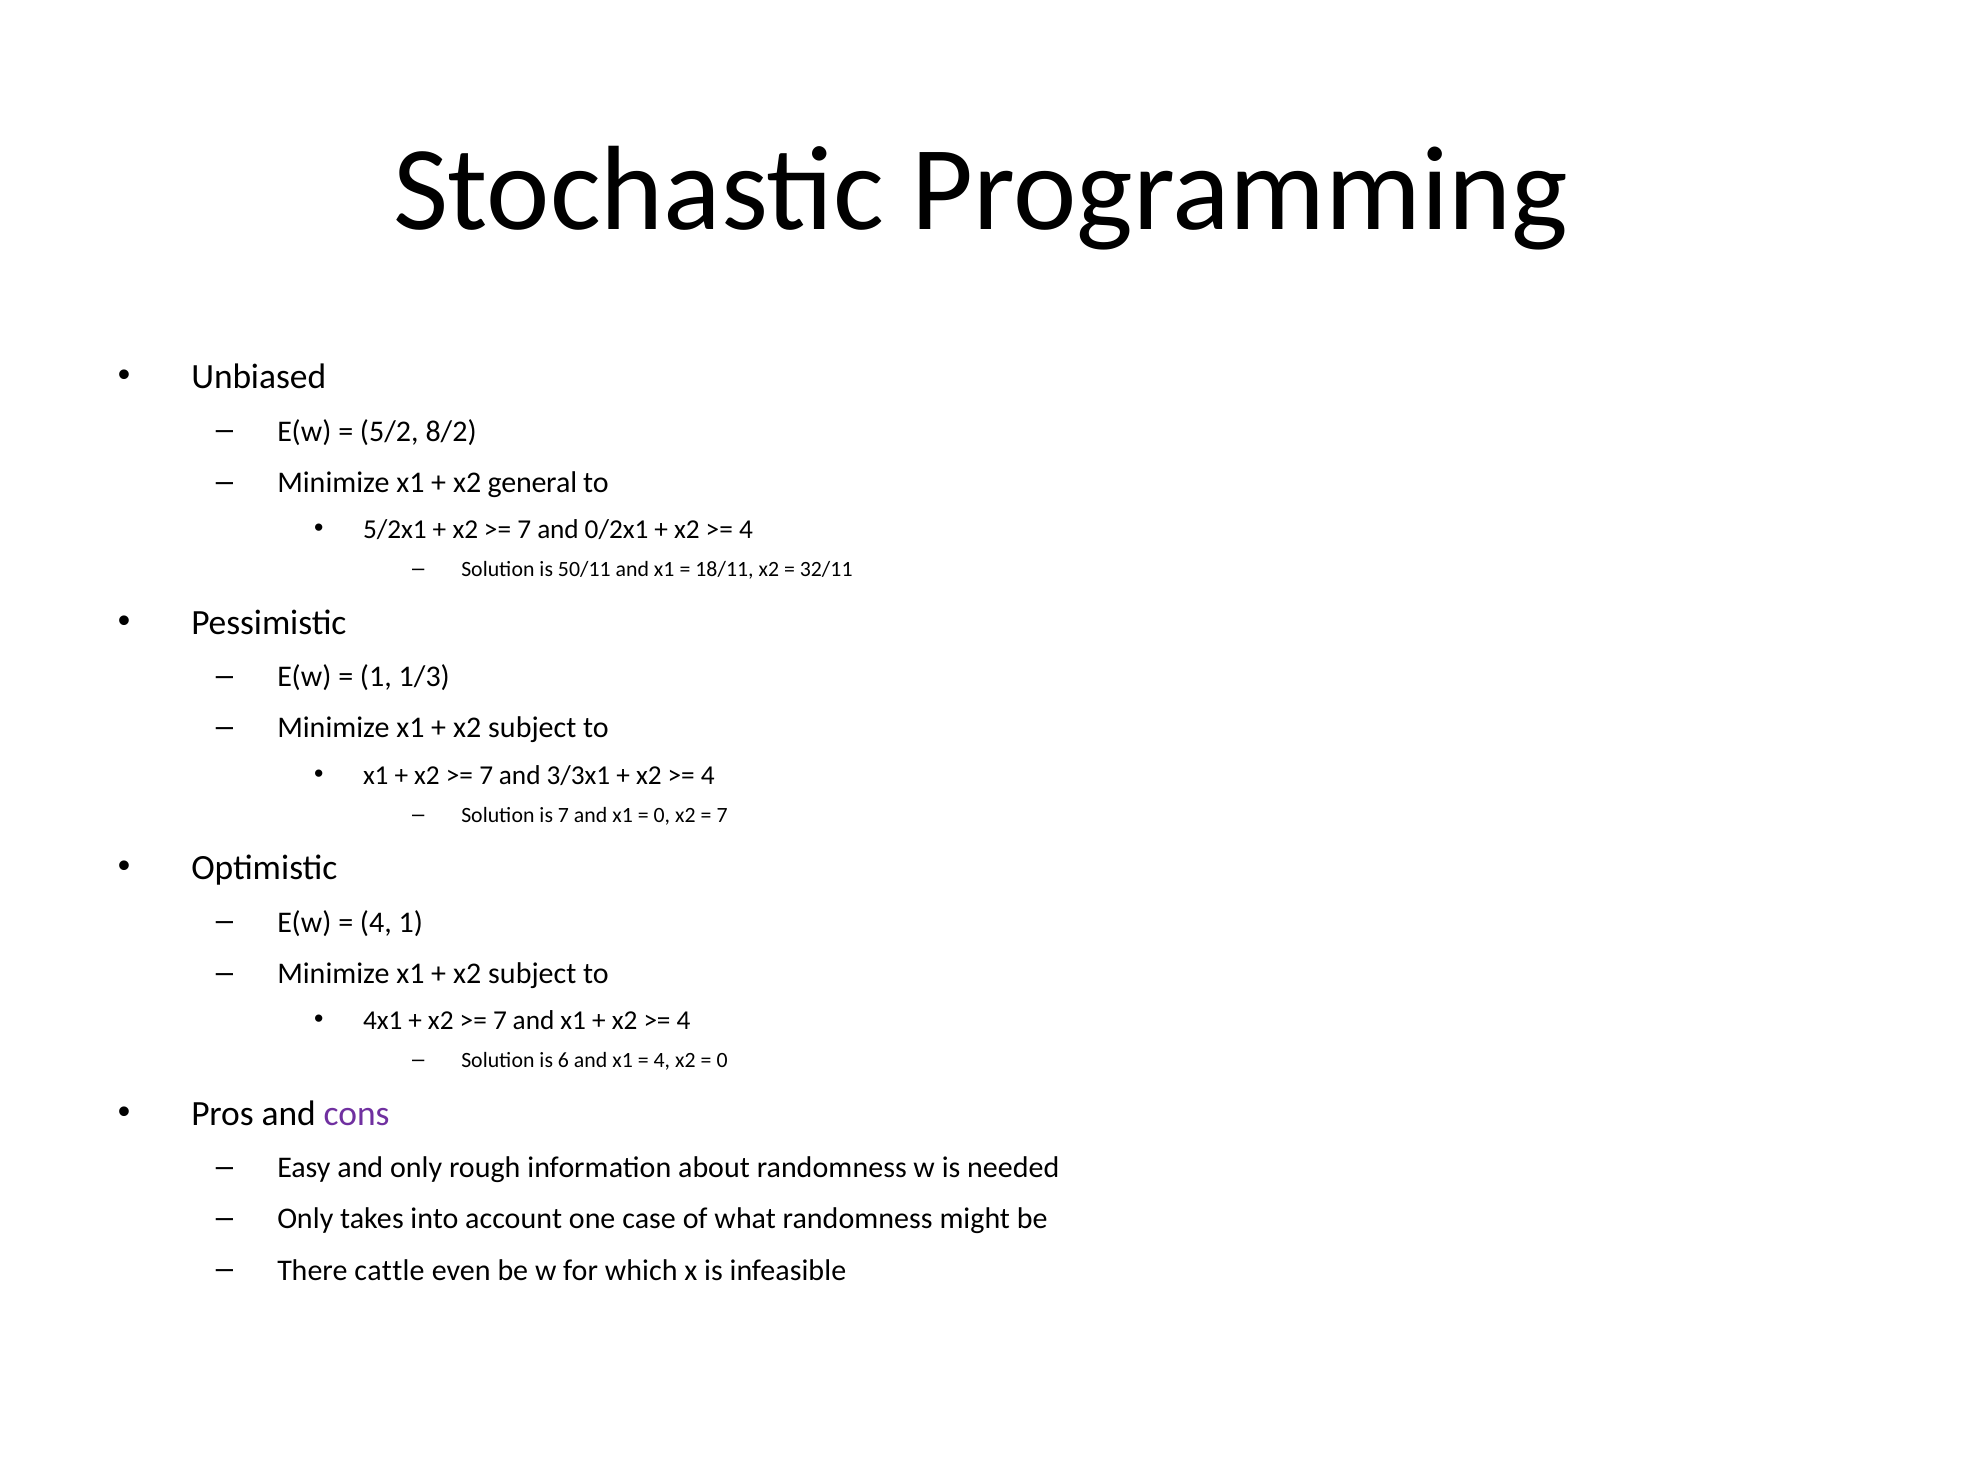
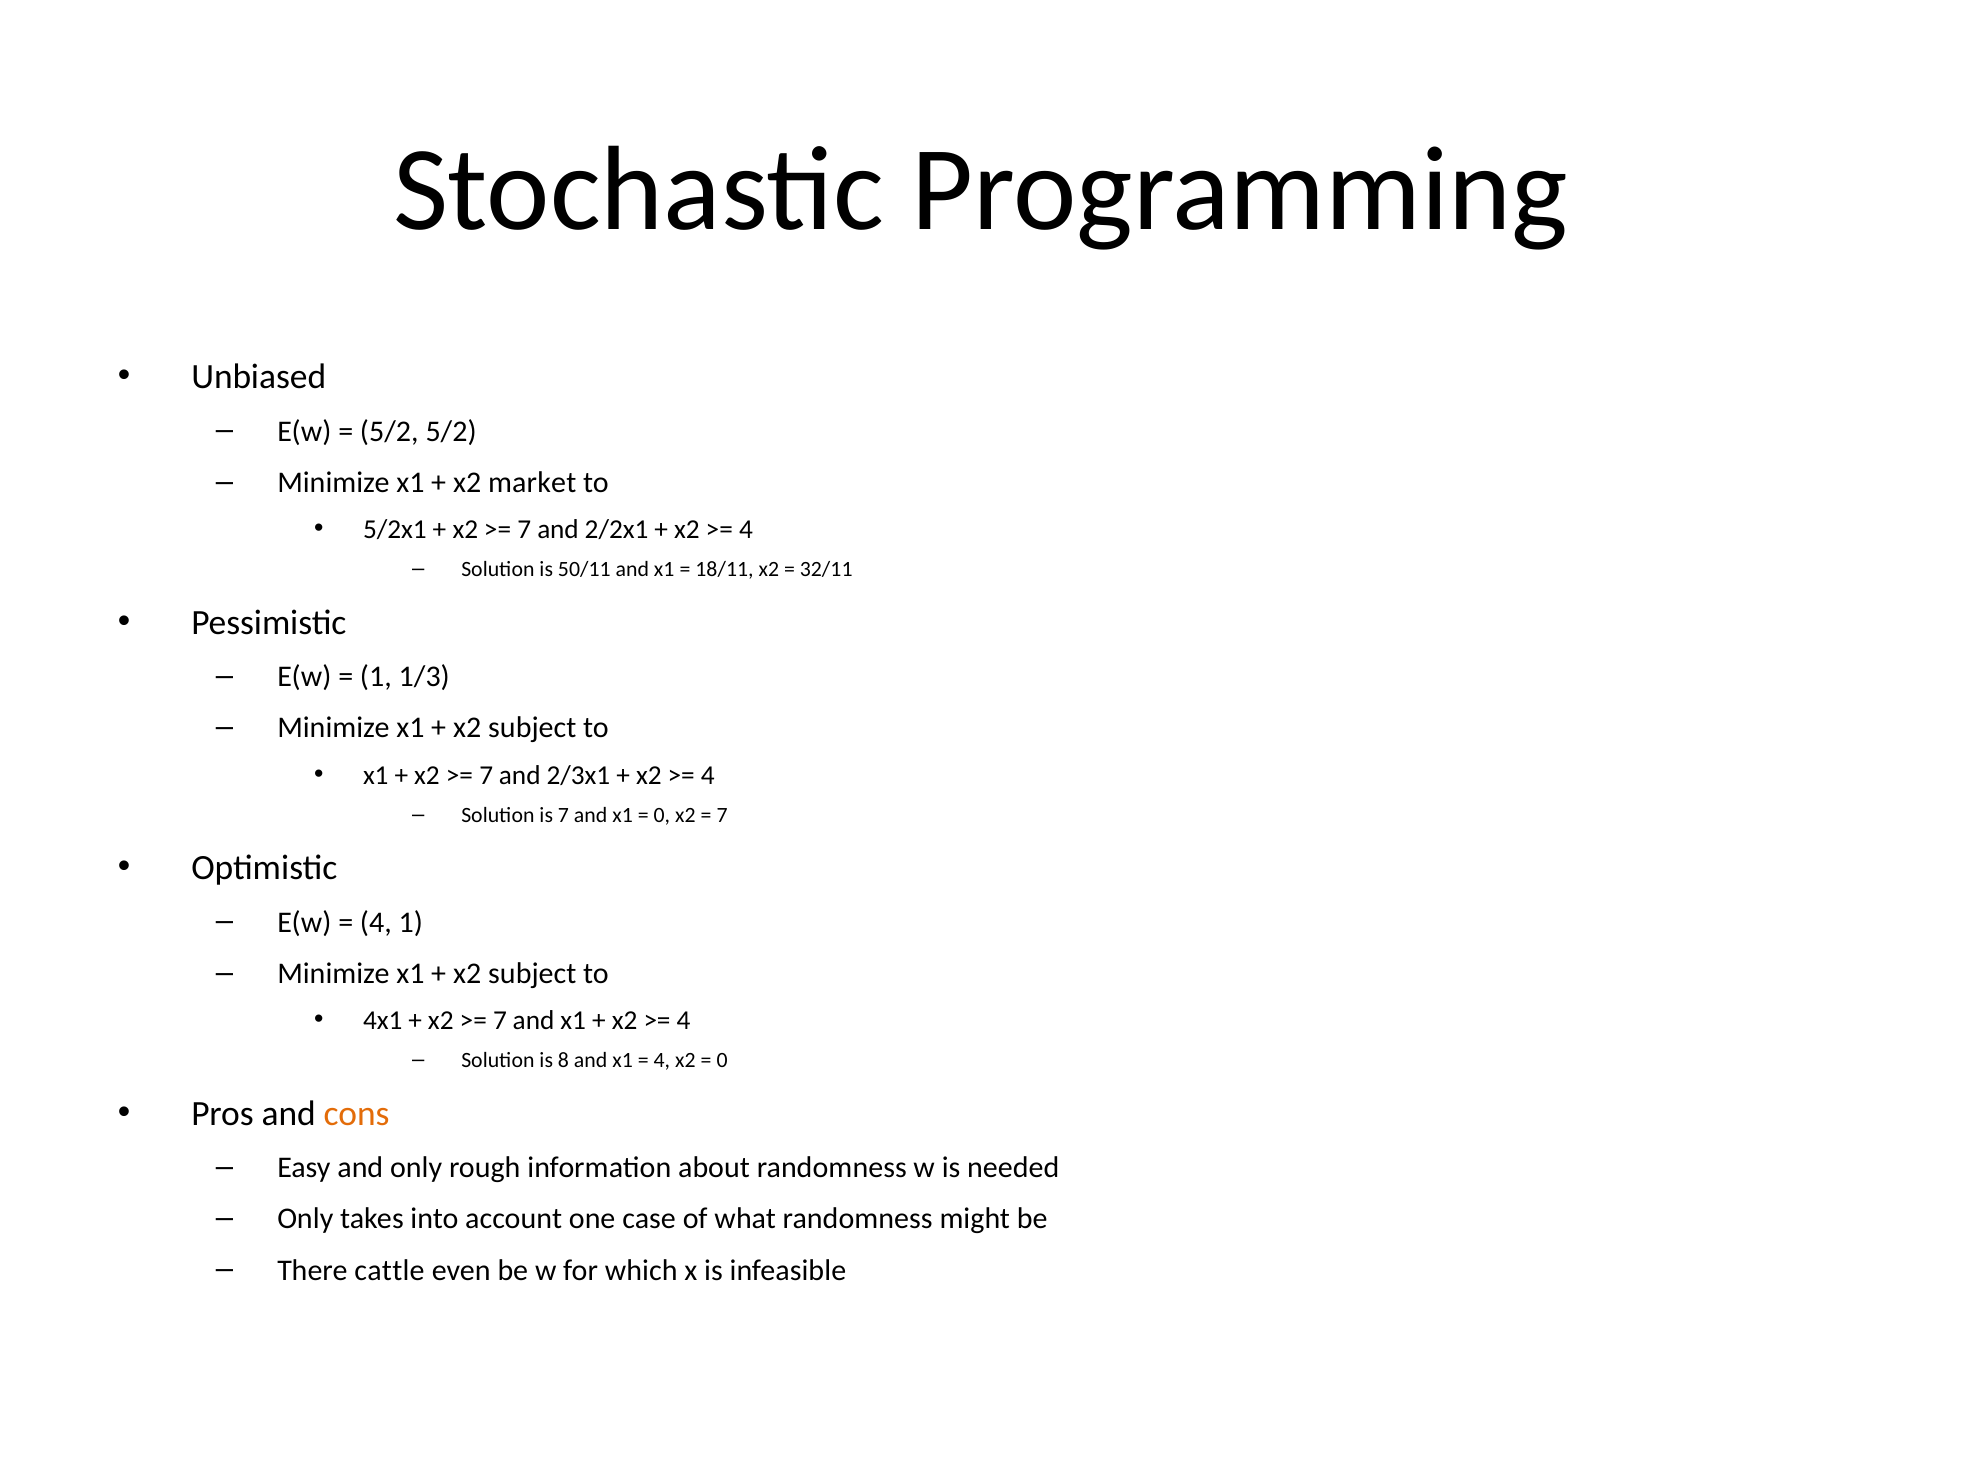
5/2 8/2: 8/2 -> 5/2 (451, 431)
general: general -> market (532, 483)
0/2x1: 0/2x1 -> 2/2x1 (617, 530)
3/3x1: 3/3x1 -> 2/3x1 (578, 775)
6: 6 -> 8 (563, 1061)
cons colour: purple -> orange (357, 1114)
